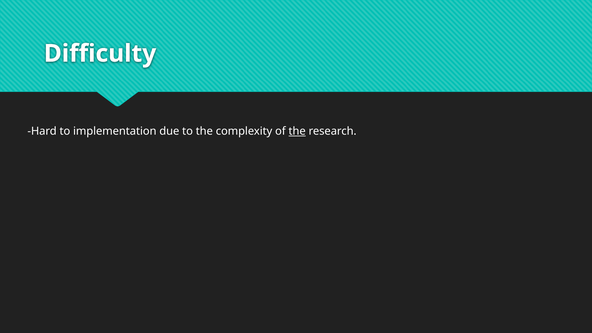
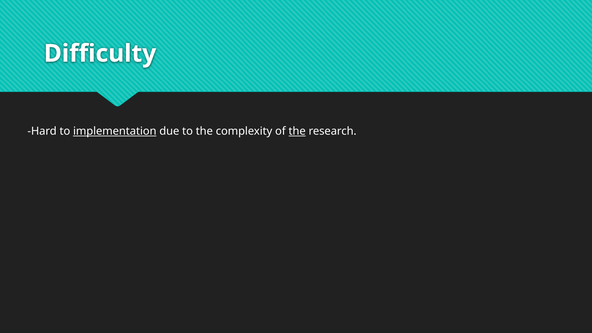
implementation underline: none -> present (115, 131)
